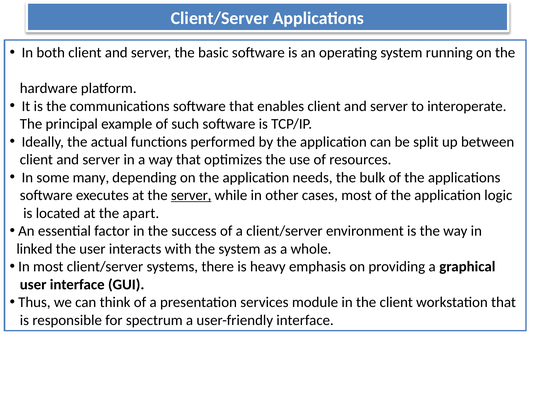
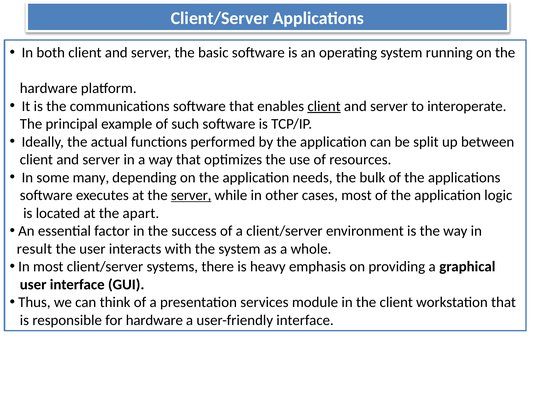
client underline: none -> present (324, 106)
linked: linked -> result (34, 249)
for spectrum: spectrum -> hardware (154, 320)
